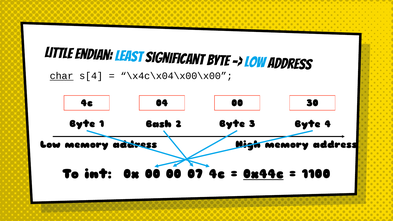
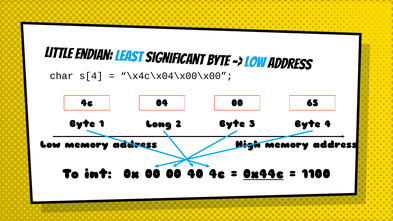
char underline: present -> none (62, 76)
30: 30 -> 65 (312, 103)
Bash: Bash -> Long (159, 124)
07: 07 -> 40 (195, 174)
